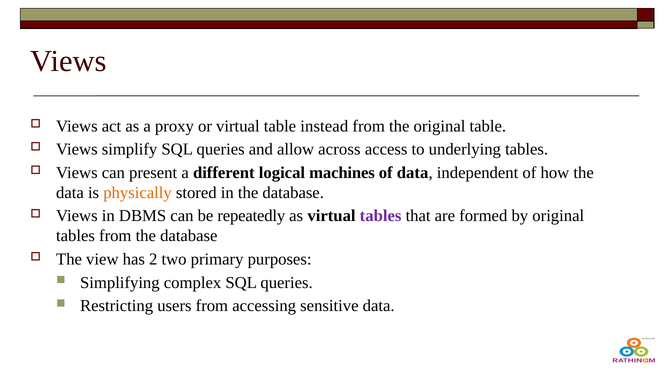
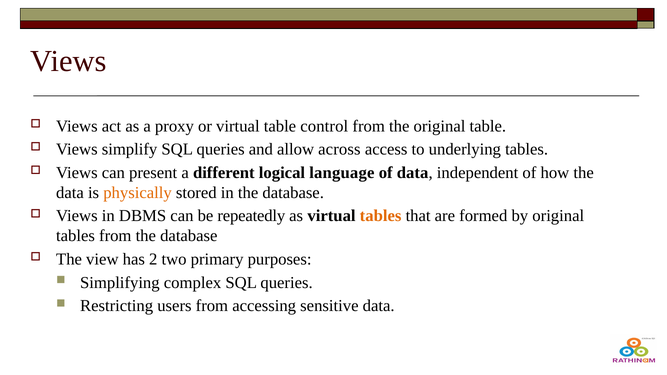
instead: instead -> control (324, 126)
machines: machines -> language (342, 173)
tables colour: purple -> orange (381, 216)
